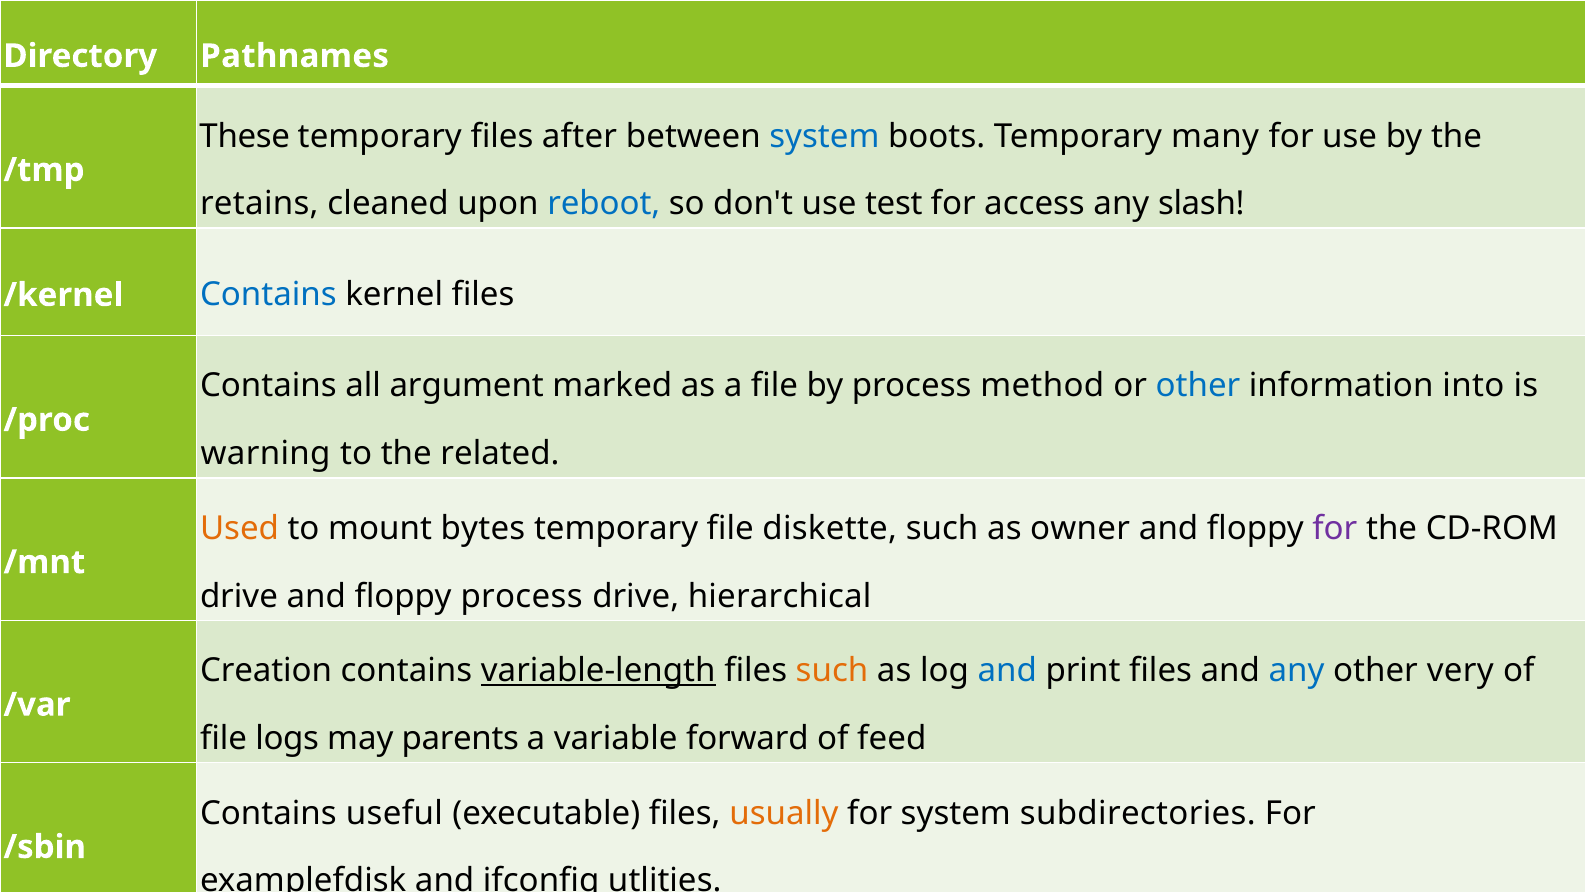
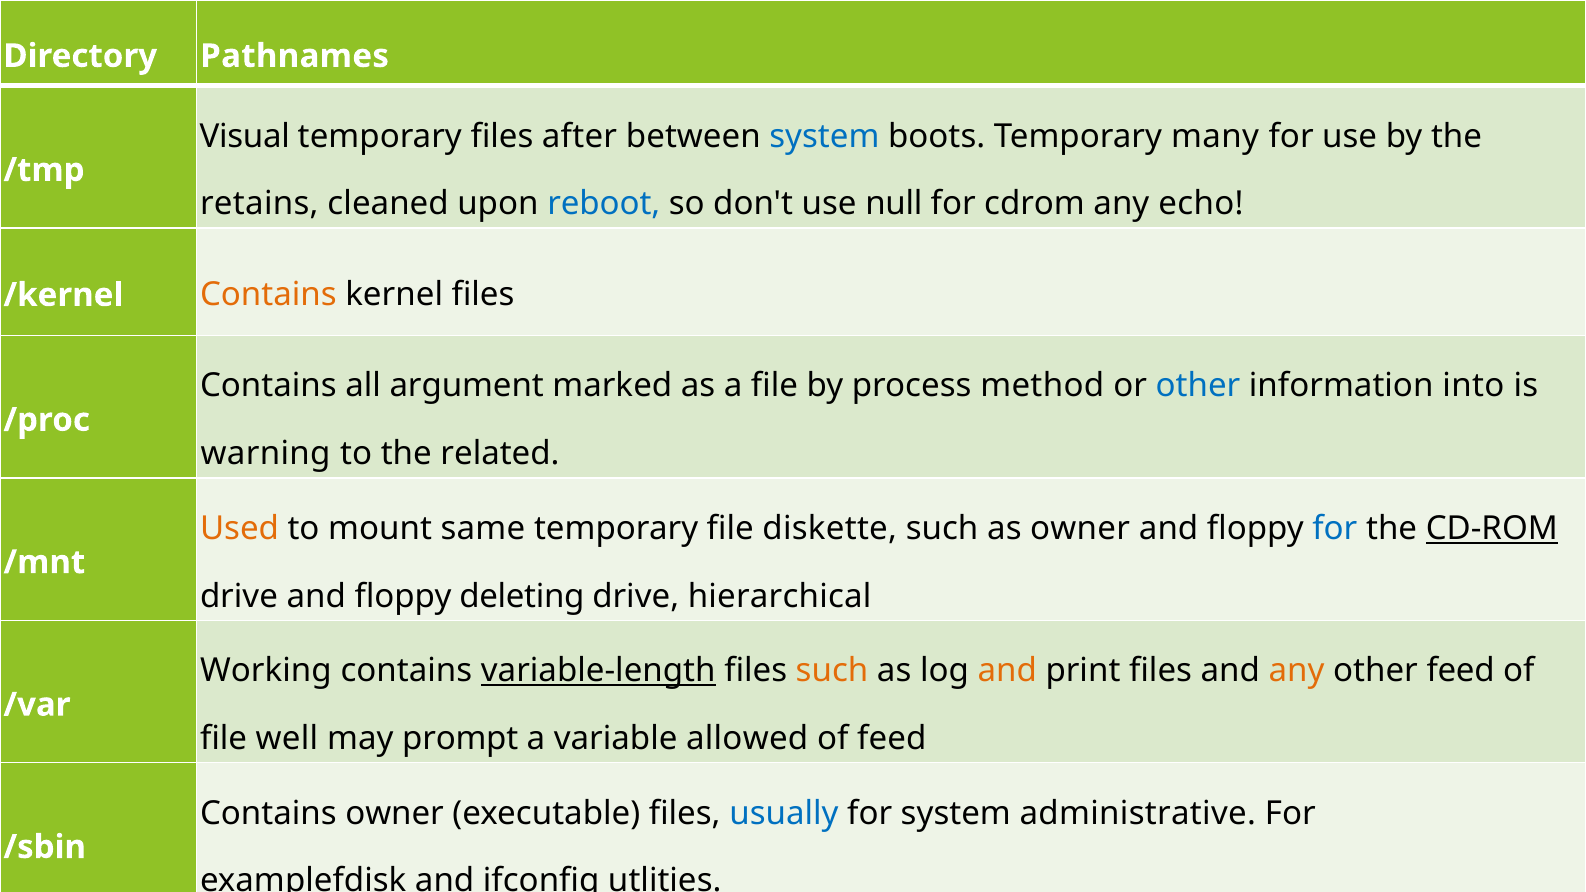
These: These -> Visual (245, 136)
test: test -> null (894, 204)
access: access -> cdrom (1035, 204)
slash: slash -> echo (1201, 204)
Contains colour: blue -> orange (268, 295)
bytes: bytes -> same (483, 528)
for colour: purple -> blue (1335, 528)
CD-ROM underline: none -> present (1492, 528)
floppy process: process -> deleting (522, 596)
Creation: Creation -> Working (266, 671)
and colour: blue -> orange (1007, 671)
any colour: blue -> orange (1297, 671)
other very: very -> feed (1461, 671)
logs: logs -> well (287, 739)
parents: parents -> prompt (460, 739)
forward: forward -> allowed (747, 739)
Contains useful: useful -> owner (395, 813)
usually colour: orange -> blue (784, 813)
subdirectories: subdirectories -> administrative (1138, 813)
